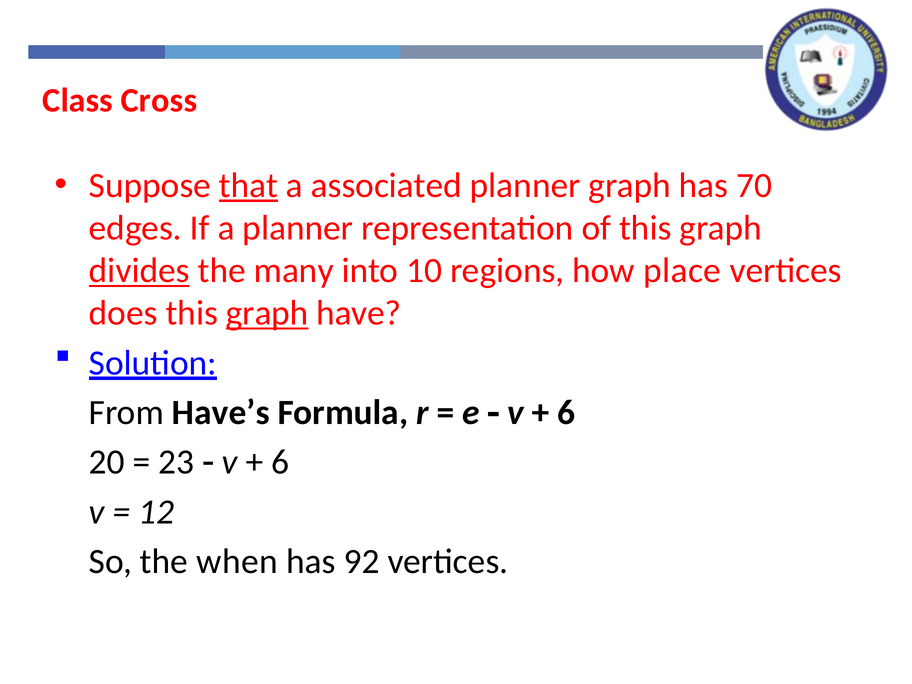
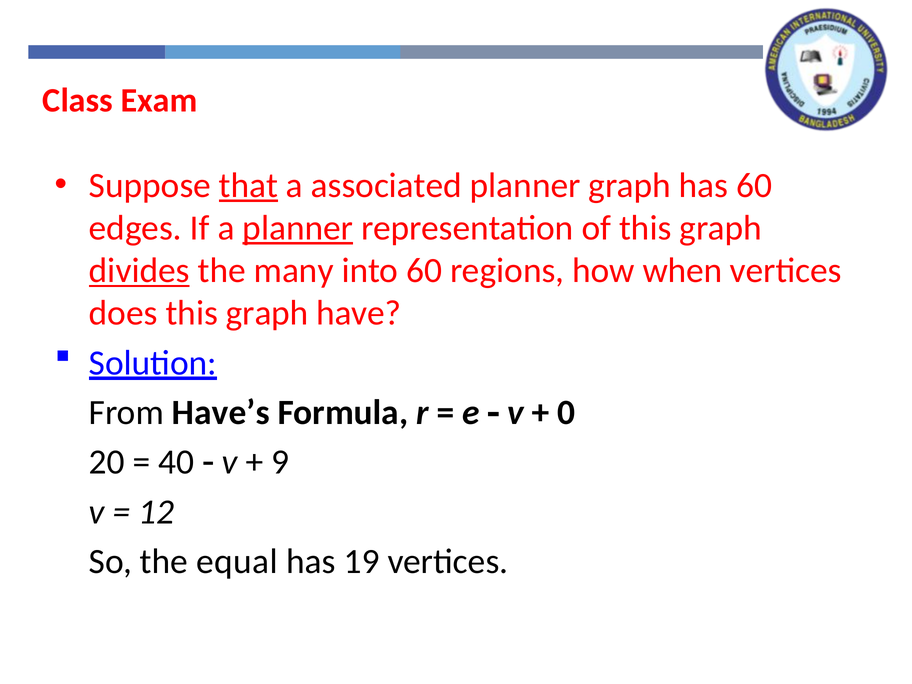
Cross: Cross -> Exam (159, 100)
has 70: 70 -> 60 (754, 185)
planner underline: none -> present (298, 228)
into 10: 10 -> 60 (424, 271)
place: place -> when (682, 271)
graph underline: present -> none (267, 313)
6: 6 -> 0 (566, 413)
23: 23 -> 40 (176, 462)
6: 6 -> 9 (280, 462)
when: when -> equal (237, 562)
92: 92 -> 19 (362, 562)
